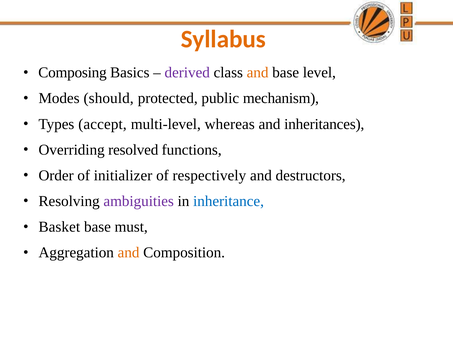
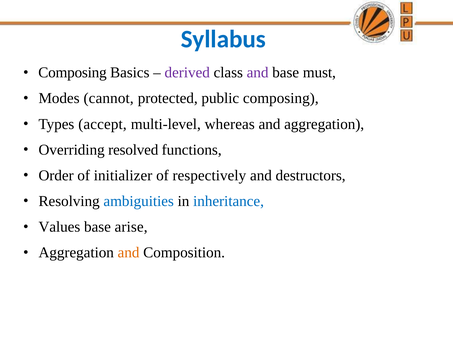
Syllabus colour: orange -> blue (223, 39)
and colour: orange -> purple (258, 73)
level: level -> must (319, 73)
should: should -> cannot (109, 98)
public mechanism: mechanism -> composing (281, 98)
and inheritances: inheritances -> aggregation (324, 124)
ambiguities colour: purple -> blue (139, 201)
Basket: Basket -> Values (59, 227)
must: must -> arise (131, 227)
